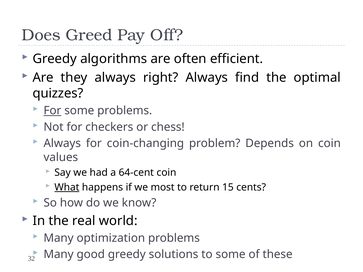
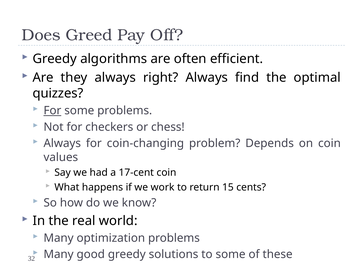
64-cent: 64-cent -> 17-cent (136, 173)
What underline: present -> none (67, 187)
most: most -> work (163, 187)
